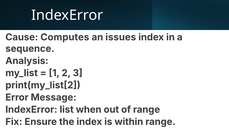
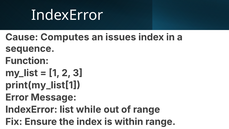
Analysis: Analysis -> Function (27, 61)
print(my_list[2: print(my_list[2 -> print(my_list[1 (43, 85)
when: when -> while (89, 109)
